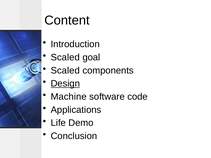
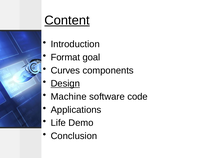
Content underline: none -> present (67, 20)
Scaled: Scaled -> Format (65, 57)
Scaled: Scaled -> Curves (65, 71)
